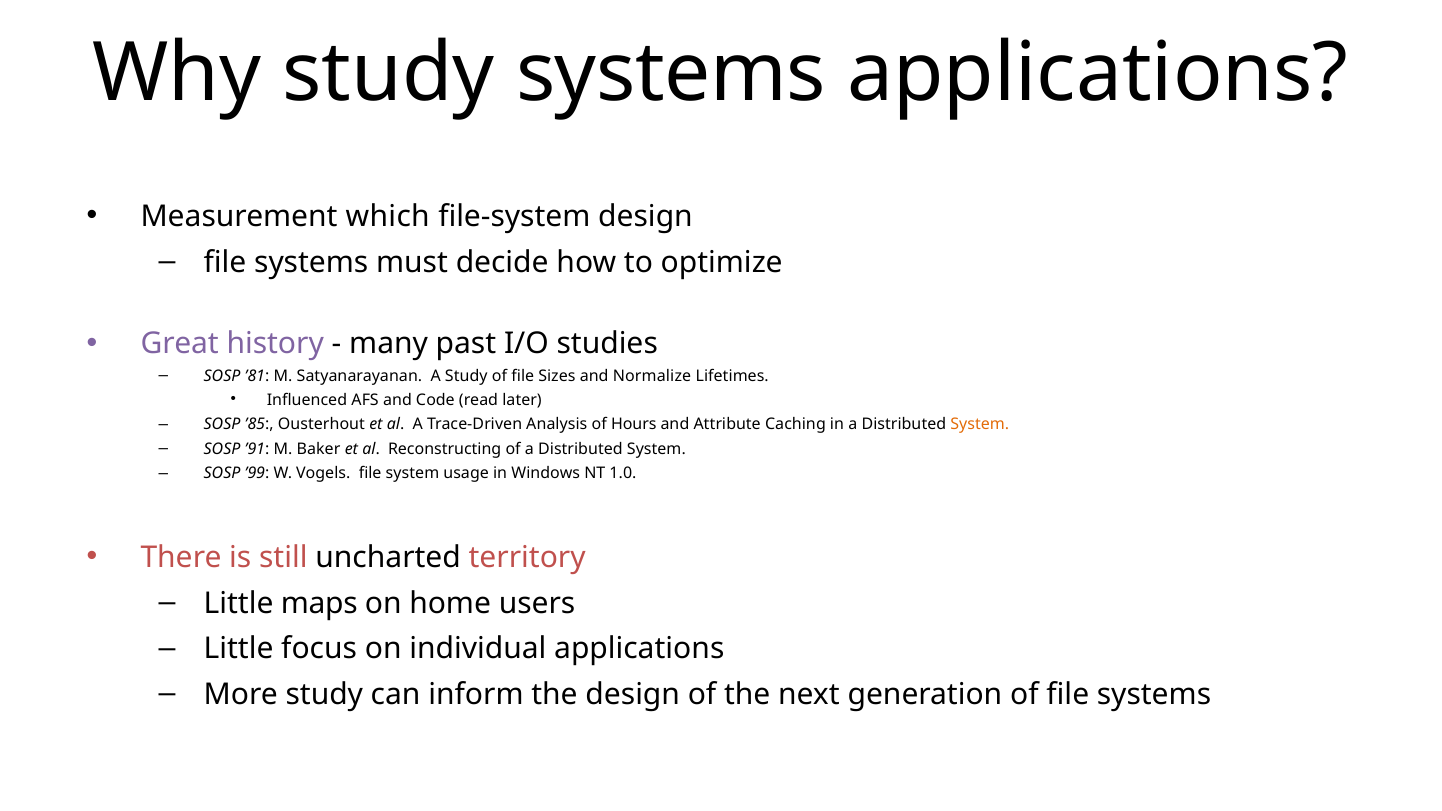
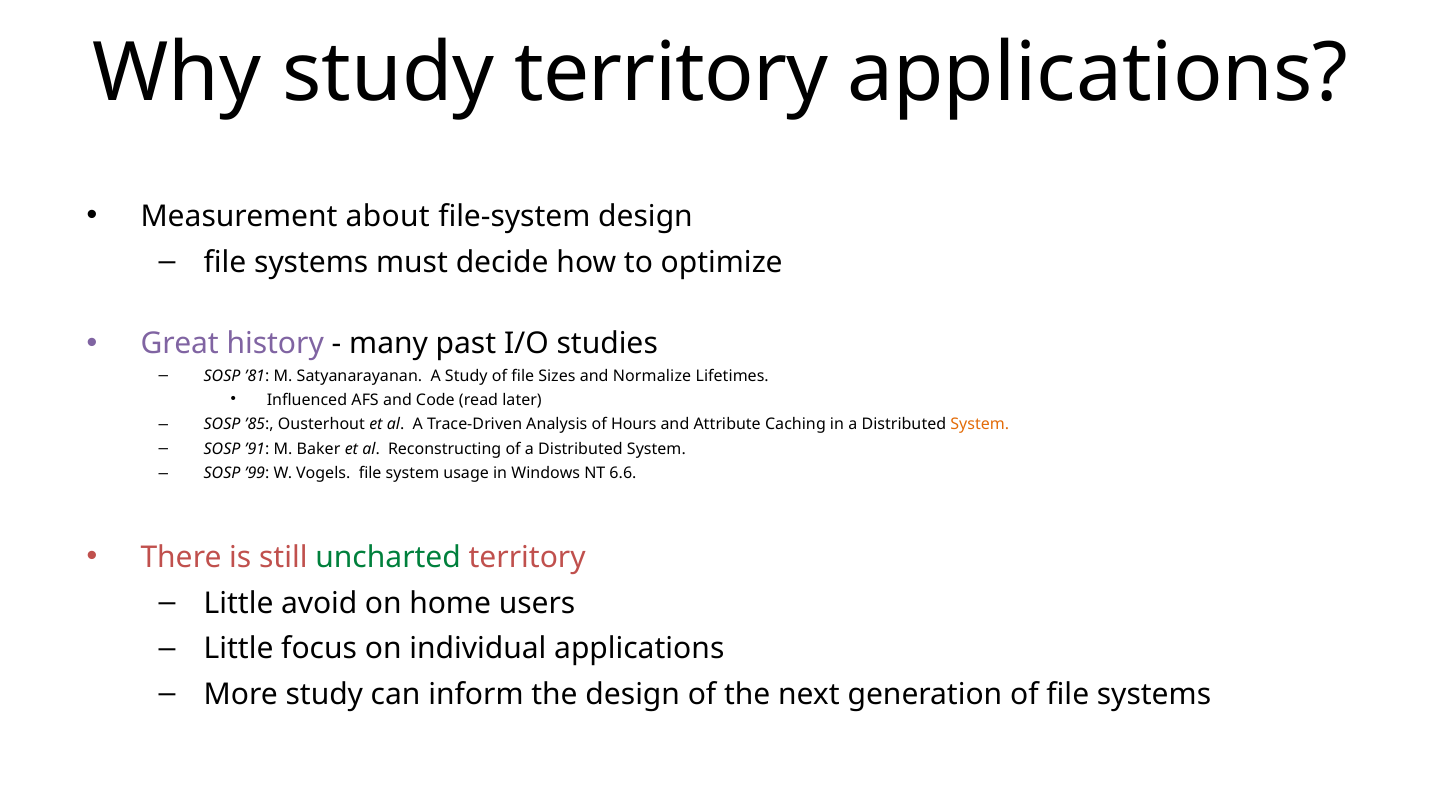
study systems: systems -> territory (671, 73)
which: which -> about (388, 217)
1.0: 1.0 -> 6.6 (623, 474)
uncharted colour: black -> green (388, 558)
maps: maps -> avoid (319, 603)
